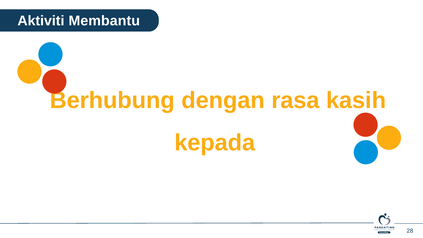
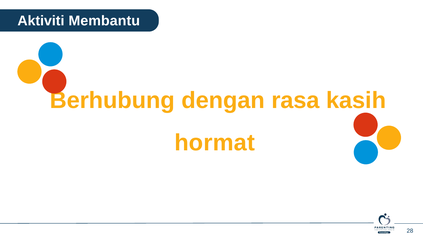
kepada: kepada -> hormat (215, 143)
